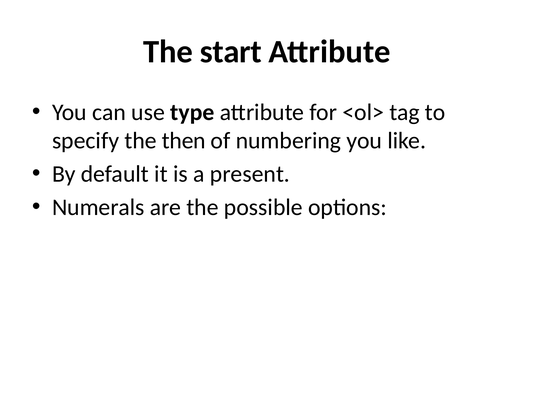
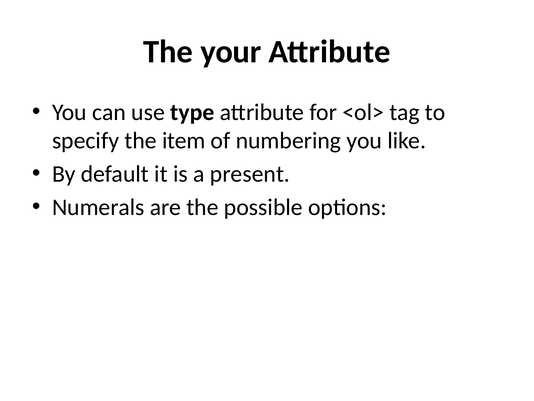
start: start -> your (231, 52)
then: then -> item (184, 141)
